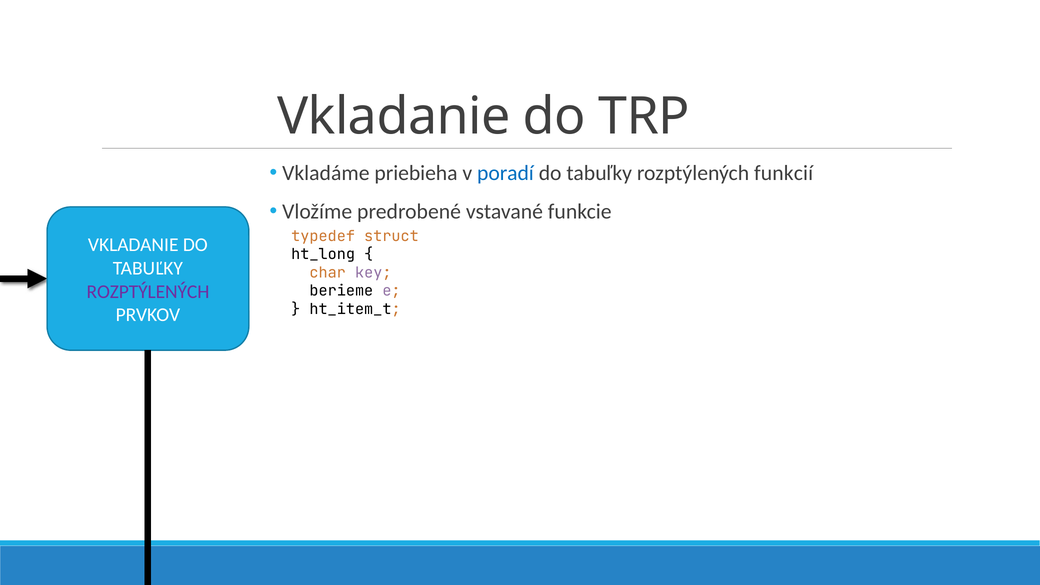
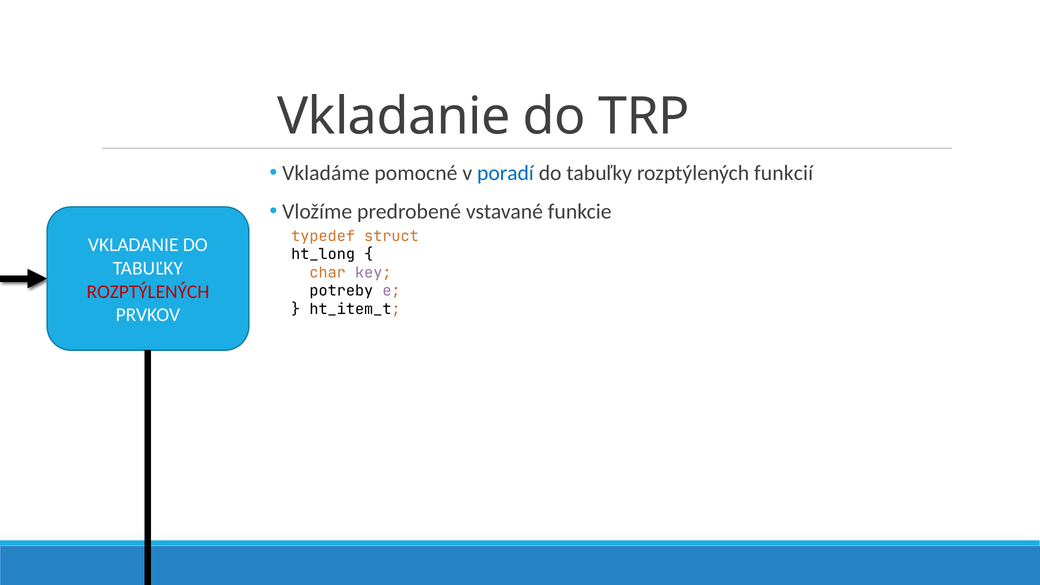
priebieha: priebieha -> pomocné (416, 173)
ROZPTÝLENÝCH colour: purple -> red (148, 292)
berieme: berieme -> potreby (341, 291)
